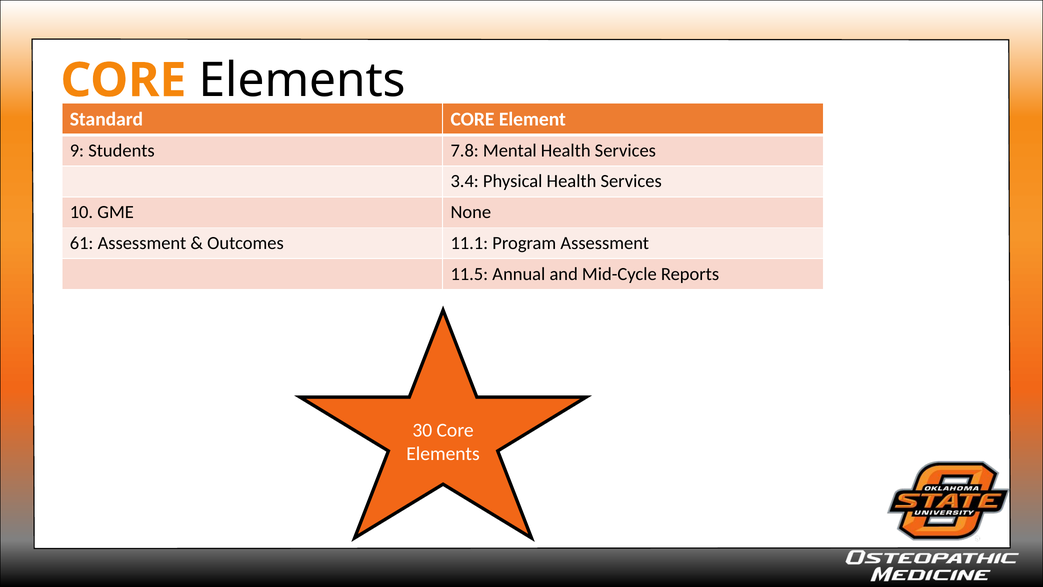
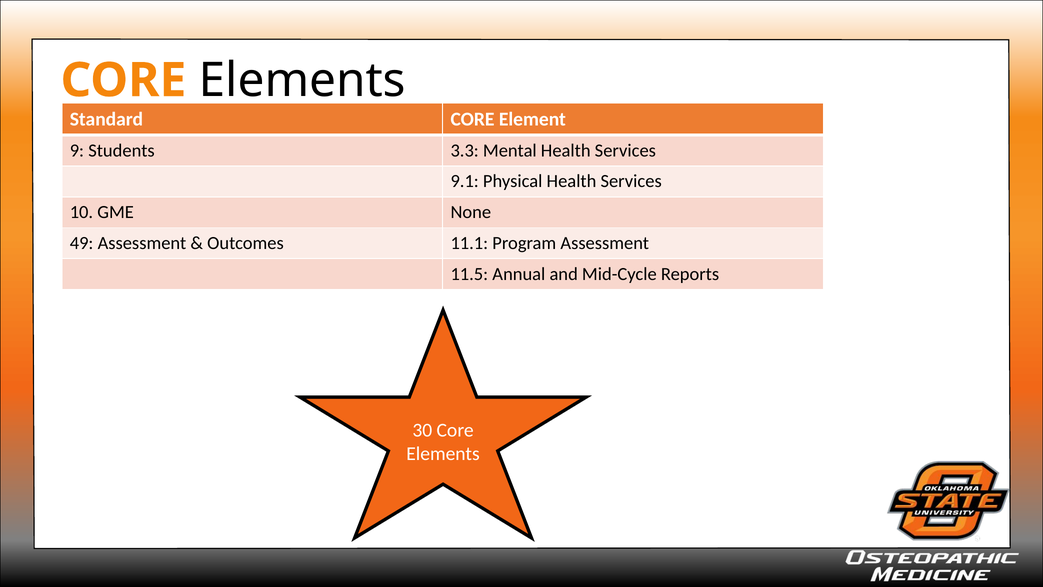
7.8: 7.8 -> 3.3 (465, 150)
3.4: 3.4 -> 9.1 (465, 181)
61: 61 -> 49 (82, 243)
